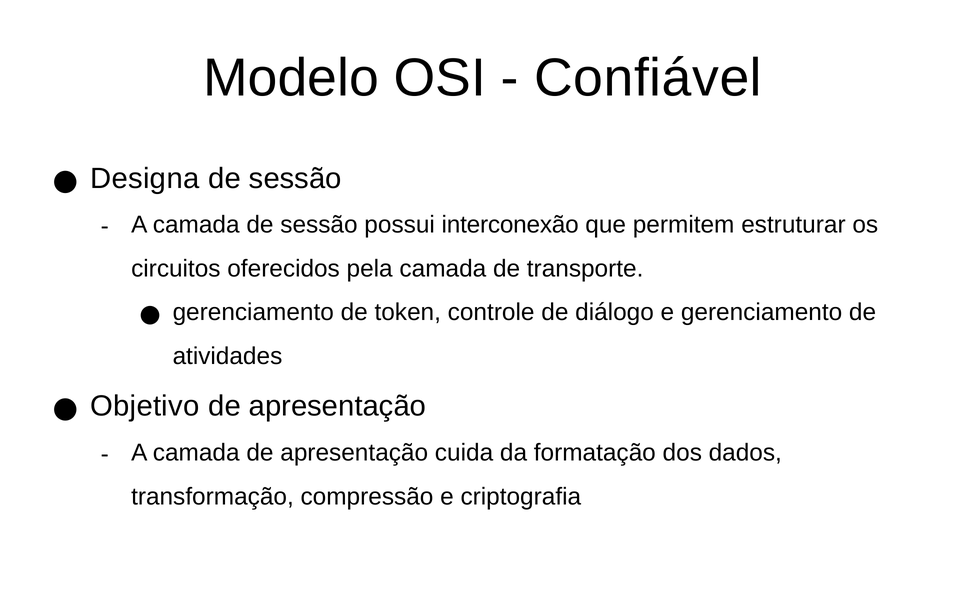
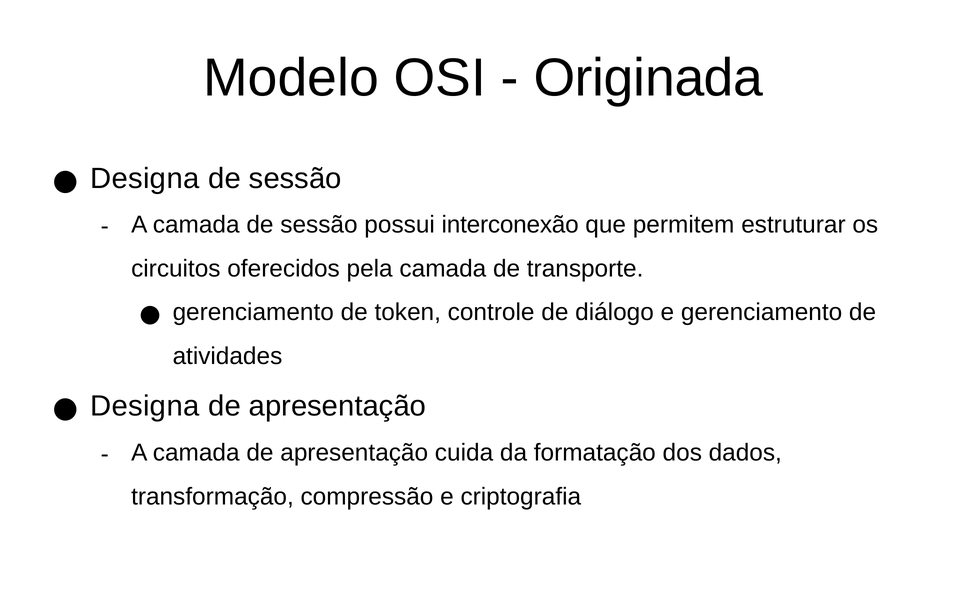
Confiável: Confiável -> Originada (648, 78)
Objetivo: Objetivo -> Designa (145, 407)
